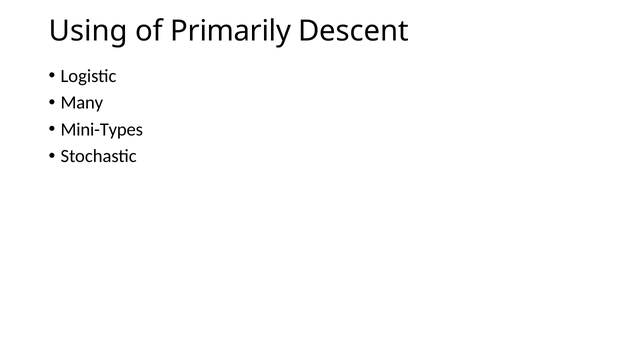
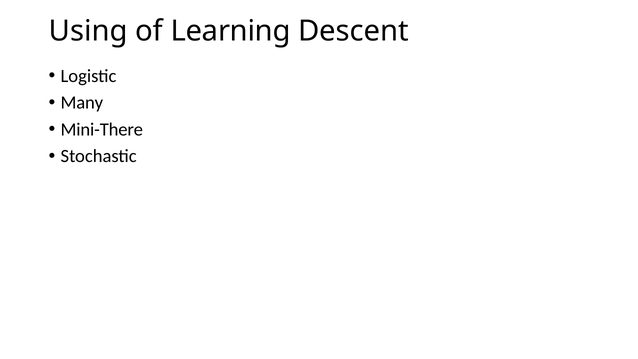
Primarily: Primarily -> Learning (231, 31)
Mini-Types: Mini-Types -> Mini-There (102, 129)
